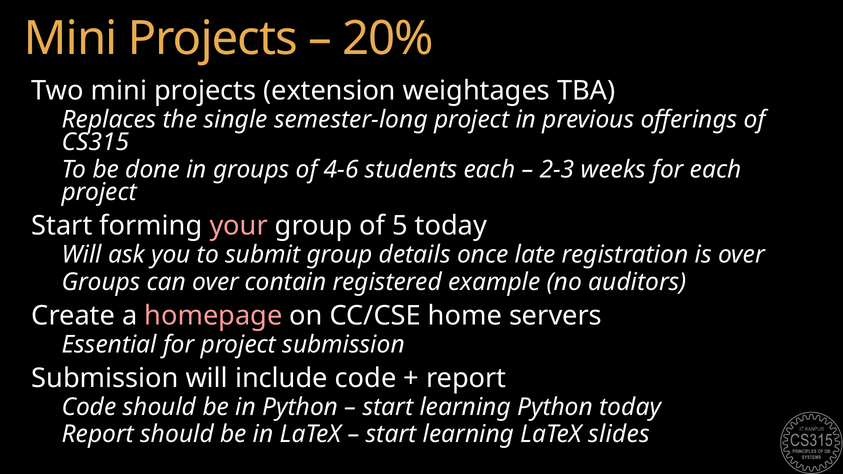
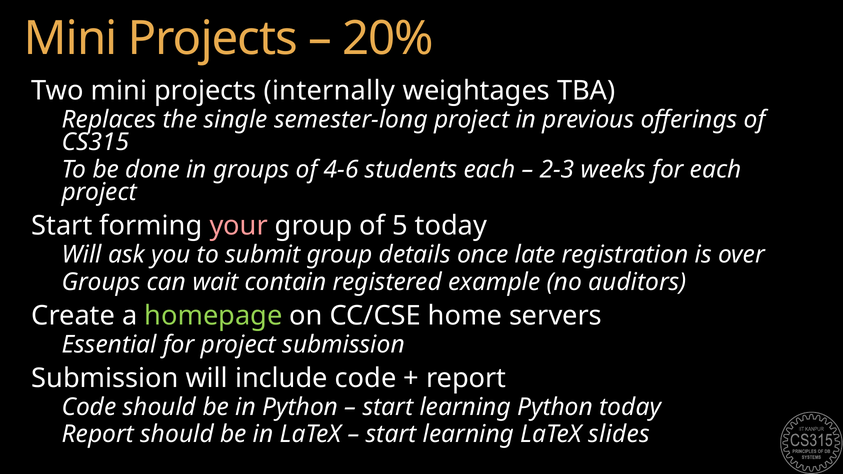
extension: extension -> internally (329, 91)
can over: over -> wait (215, 282)
homepage colour: pink -> light green (213, 316)
